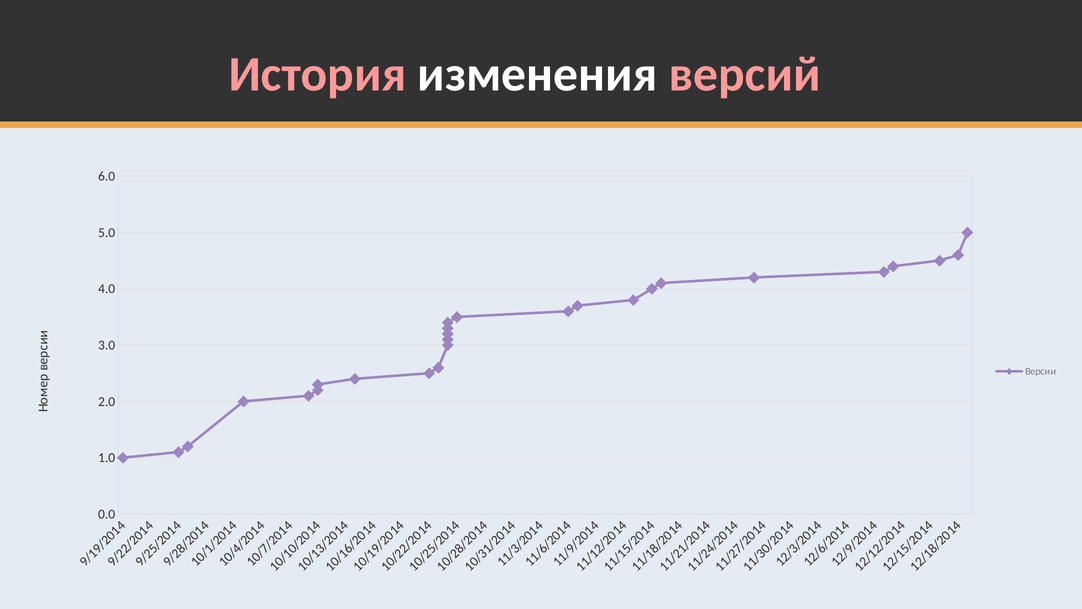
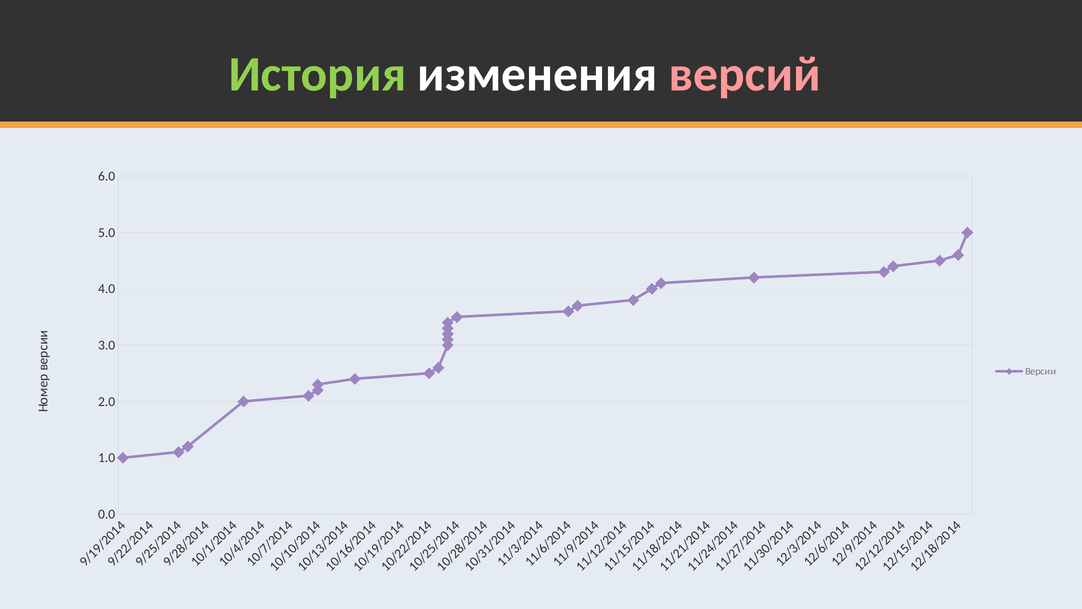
История colour: pink -> light green (317, 75)
